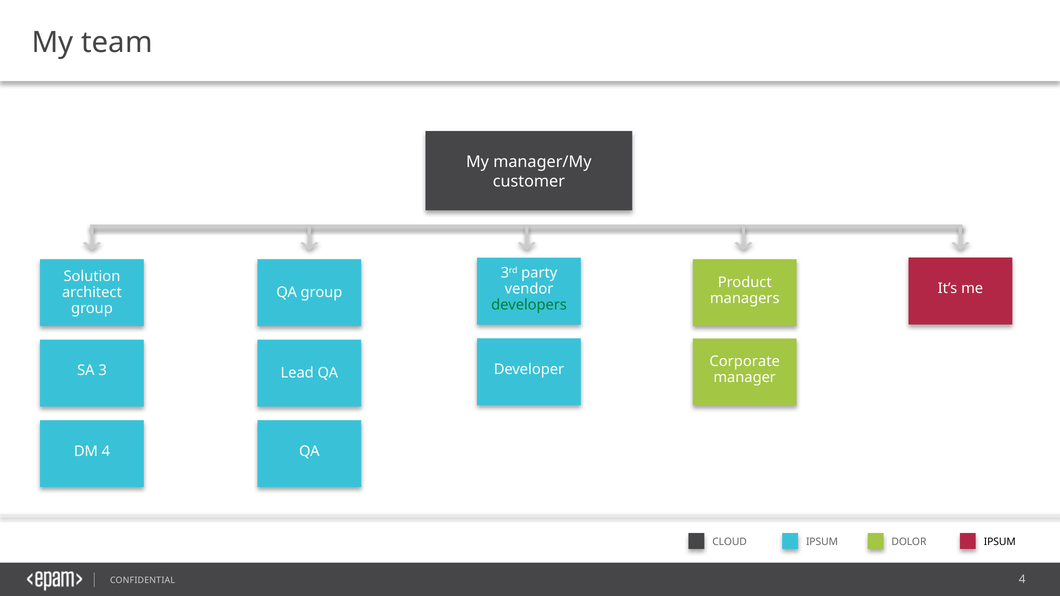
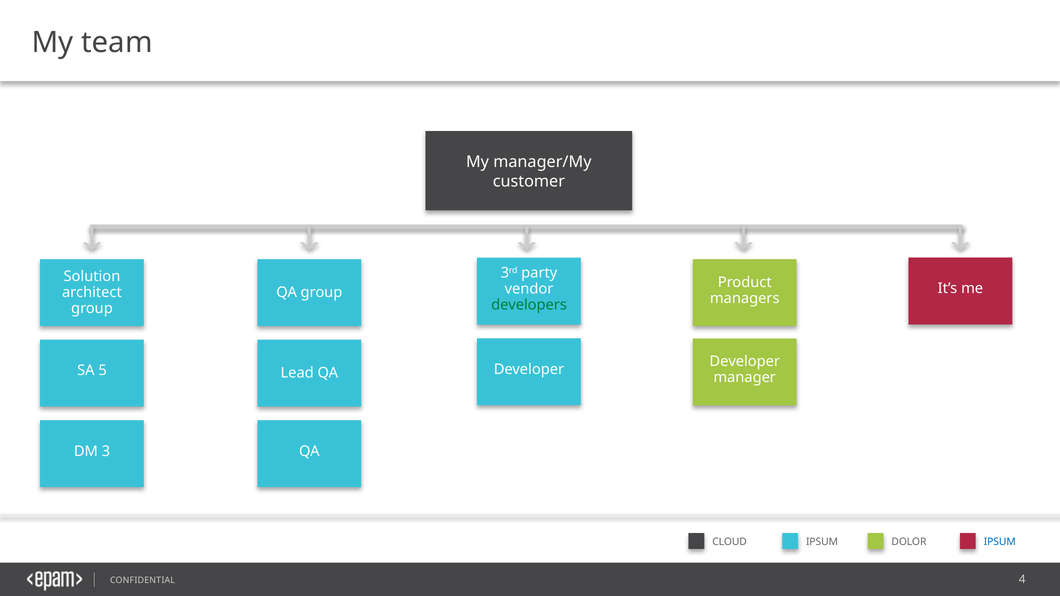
Corporate: Corporate -> Developer (745, 362)
3: 3 -> 5 (103, 370)
DM 4: 4 -> 3 (106, 451)
IPSUM colour: black -> blue (1000, 542)
